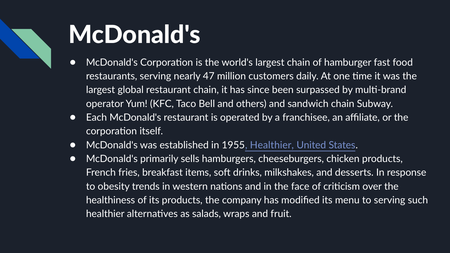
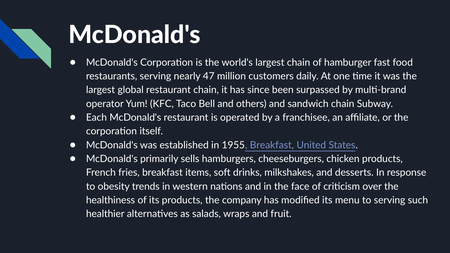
1955 Healthier: Healthier -> Breakfast (272, 145)
